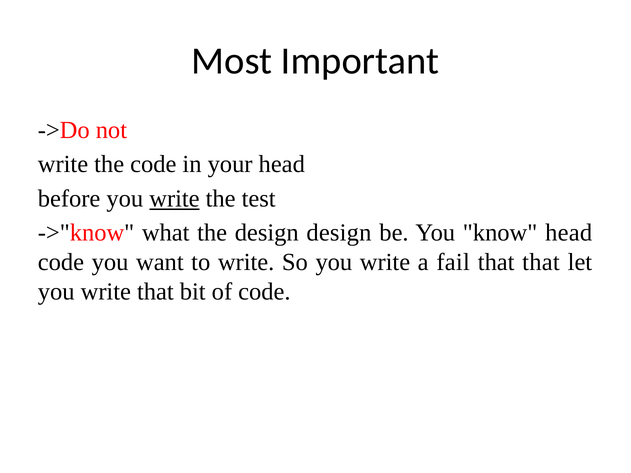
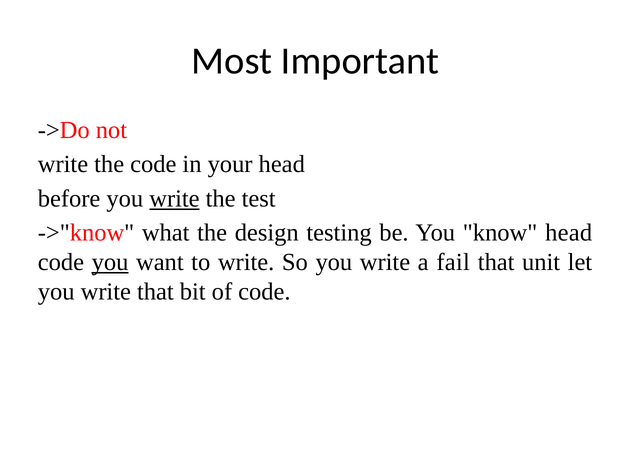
design design: design -> testing (339, 233)
you underline: none -> present (110, 262)
that that: that -> unit (541, 262)
